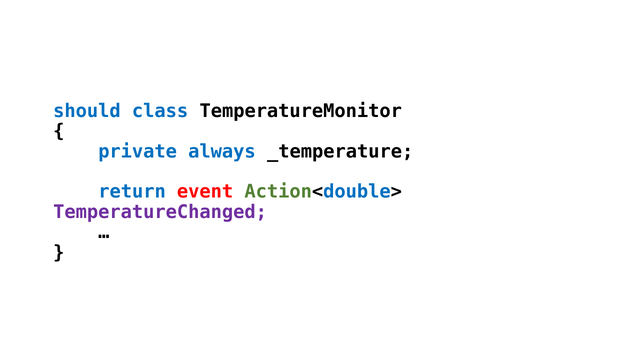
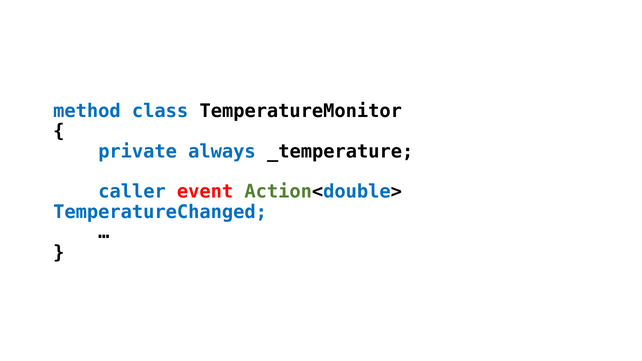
should: should -> method (87, 111)
return: return -> caller (132, 192)
TemperatureChanged colour: purple -> blue (160, 212)
